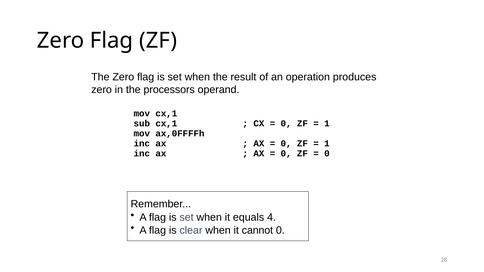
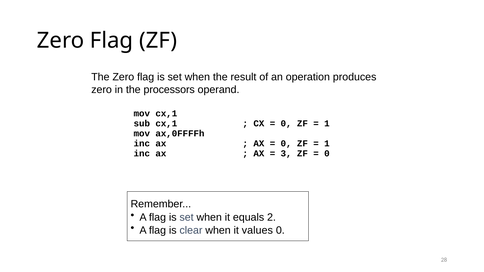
0: 0 -> 3 (286, 154)
4: 4 -> 2 (272, 218)
cannot: cannot -> values (257, 231)
